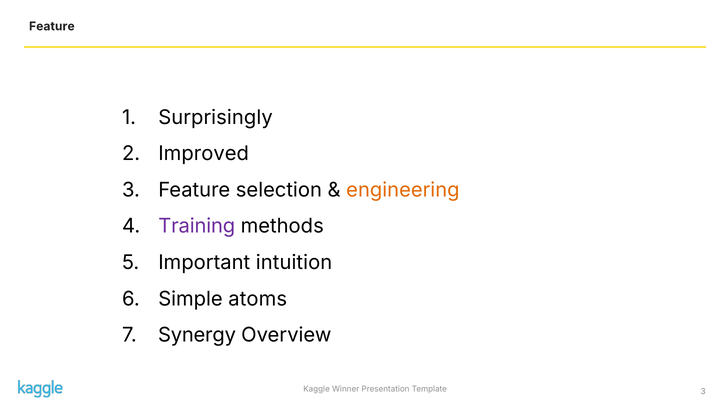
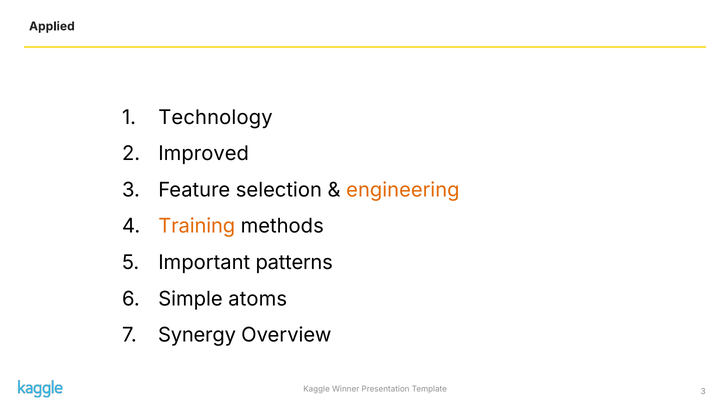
Feature: Feature -> Applied (52, 26)
Surprisingly: Surprisingly -> Technology (215, 117)
Training colour: purple -> orange (197, 226)
intuition: intuition -> patterns (294, 262)
